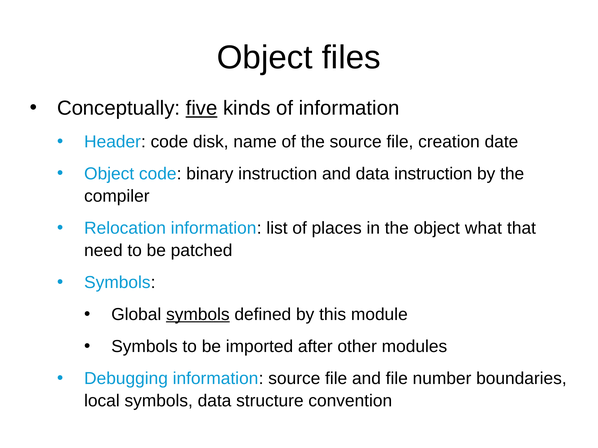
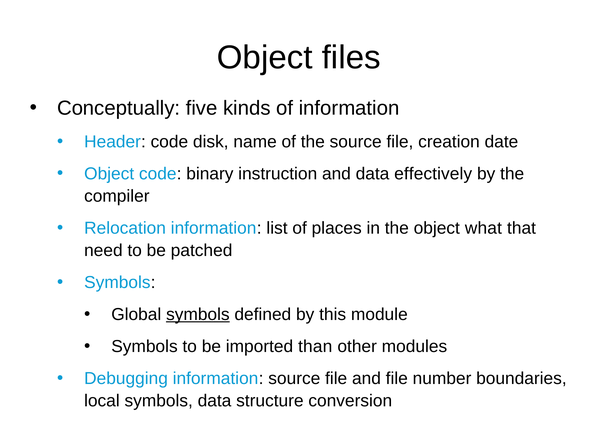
five underline: present -> none (202, 108)
data instruction: instruction -> effectively (433, 174)
after: after -> than (315, 347)
convention: convention -> conversion (350, 401)
